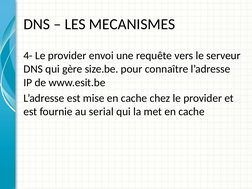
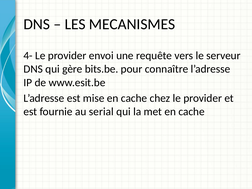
size.be: size.be -> bits.be (102, 69)
